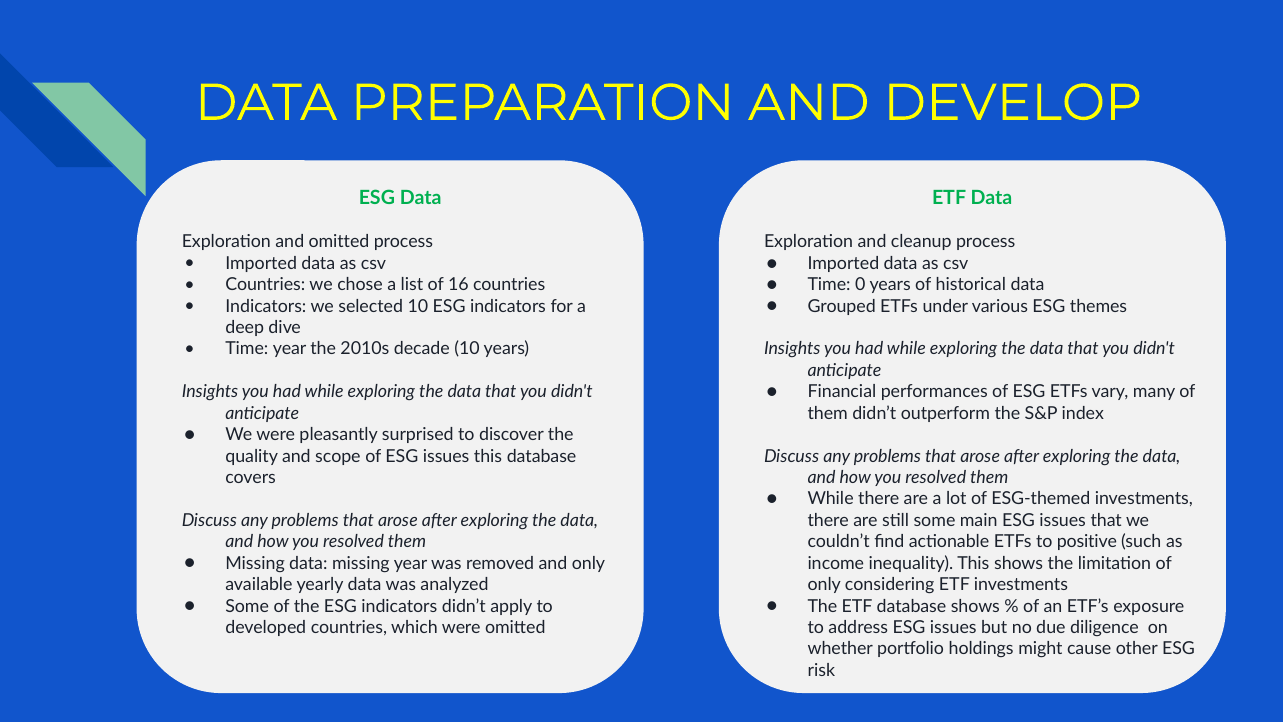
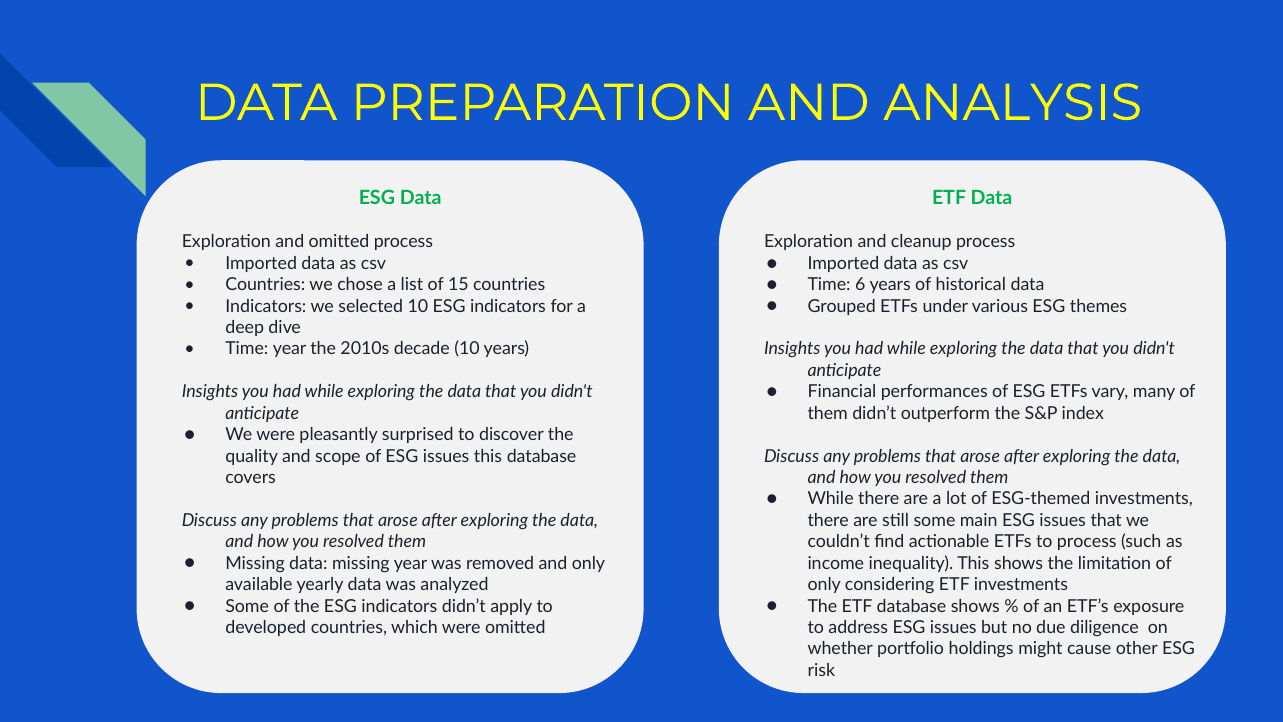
DEVELOP: DEVELOP -> ANALYSIS (1013, 103)
16: 16 -> 15 (458, 285)
0: 0 -> 6 (860, 285)
to positive: positive -> process (1087, 542)
